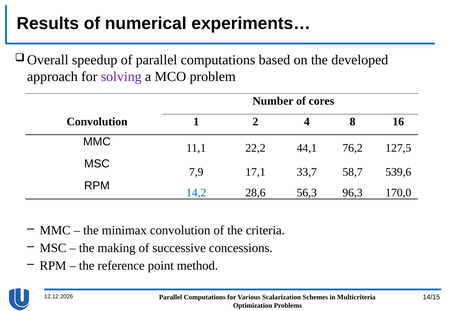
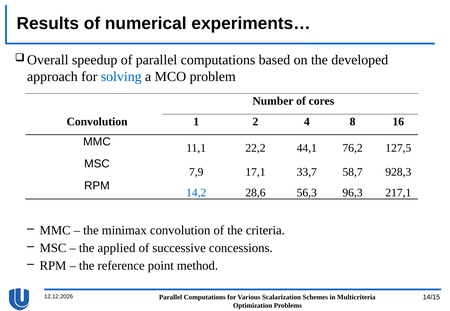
solving colour: purple -> blue (121, 77)
539,6: 539,6 -> 928,3 (398, 172)
170,0: 170,0 -> 217,1 (398, 193)
making: making -> applied (117, 248)
